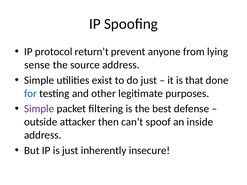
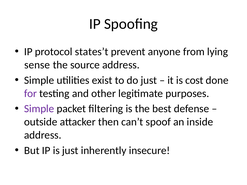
return’t: return’t -> states’t (92, 52)
that: that -> cost (194, 80)
for colour: blue -> purple (30, 94)
